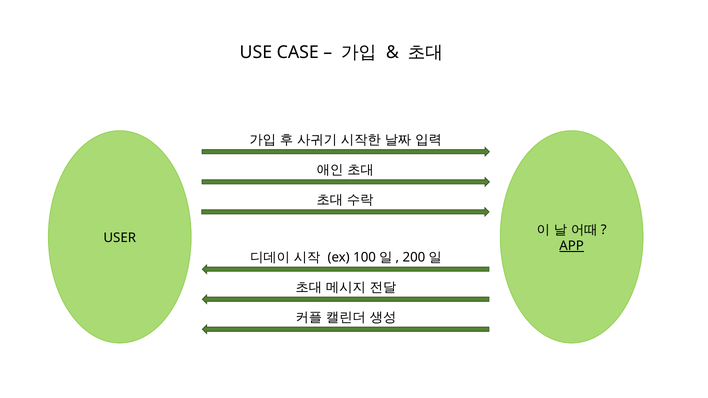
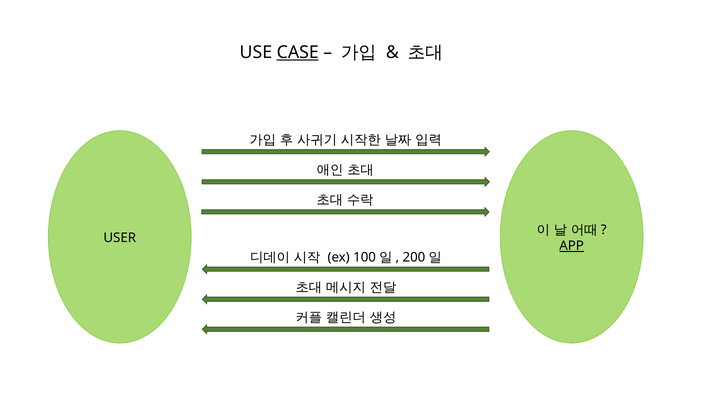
CASE underline: none -> present (298, 53)
